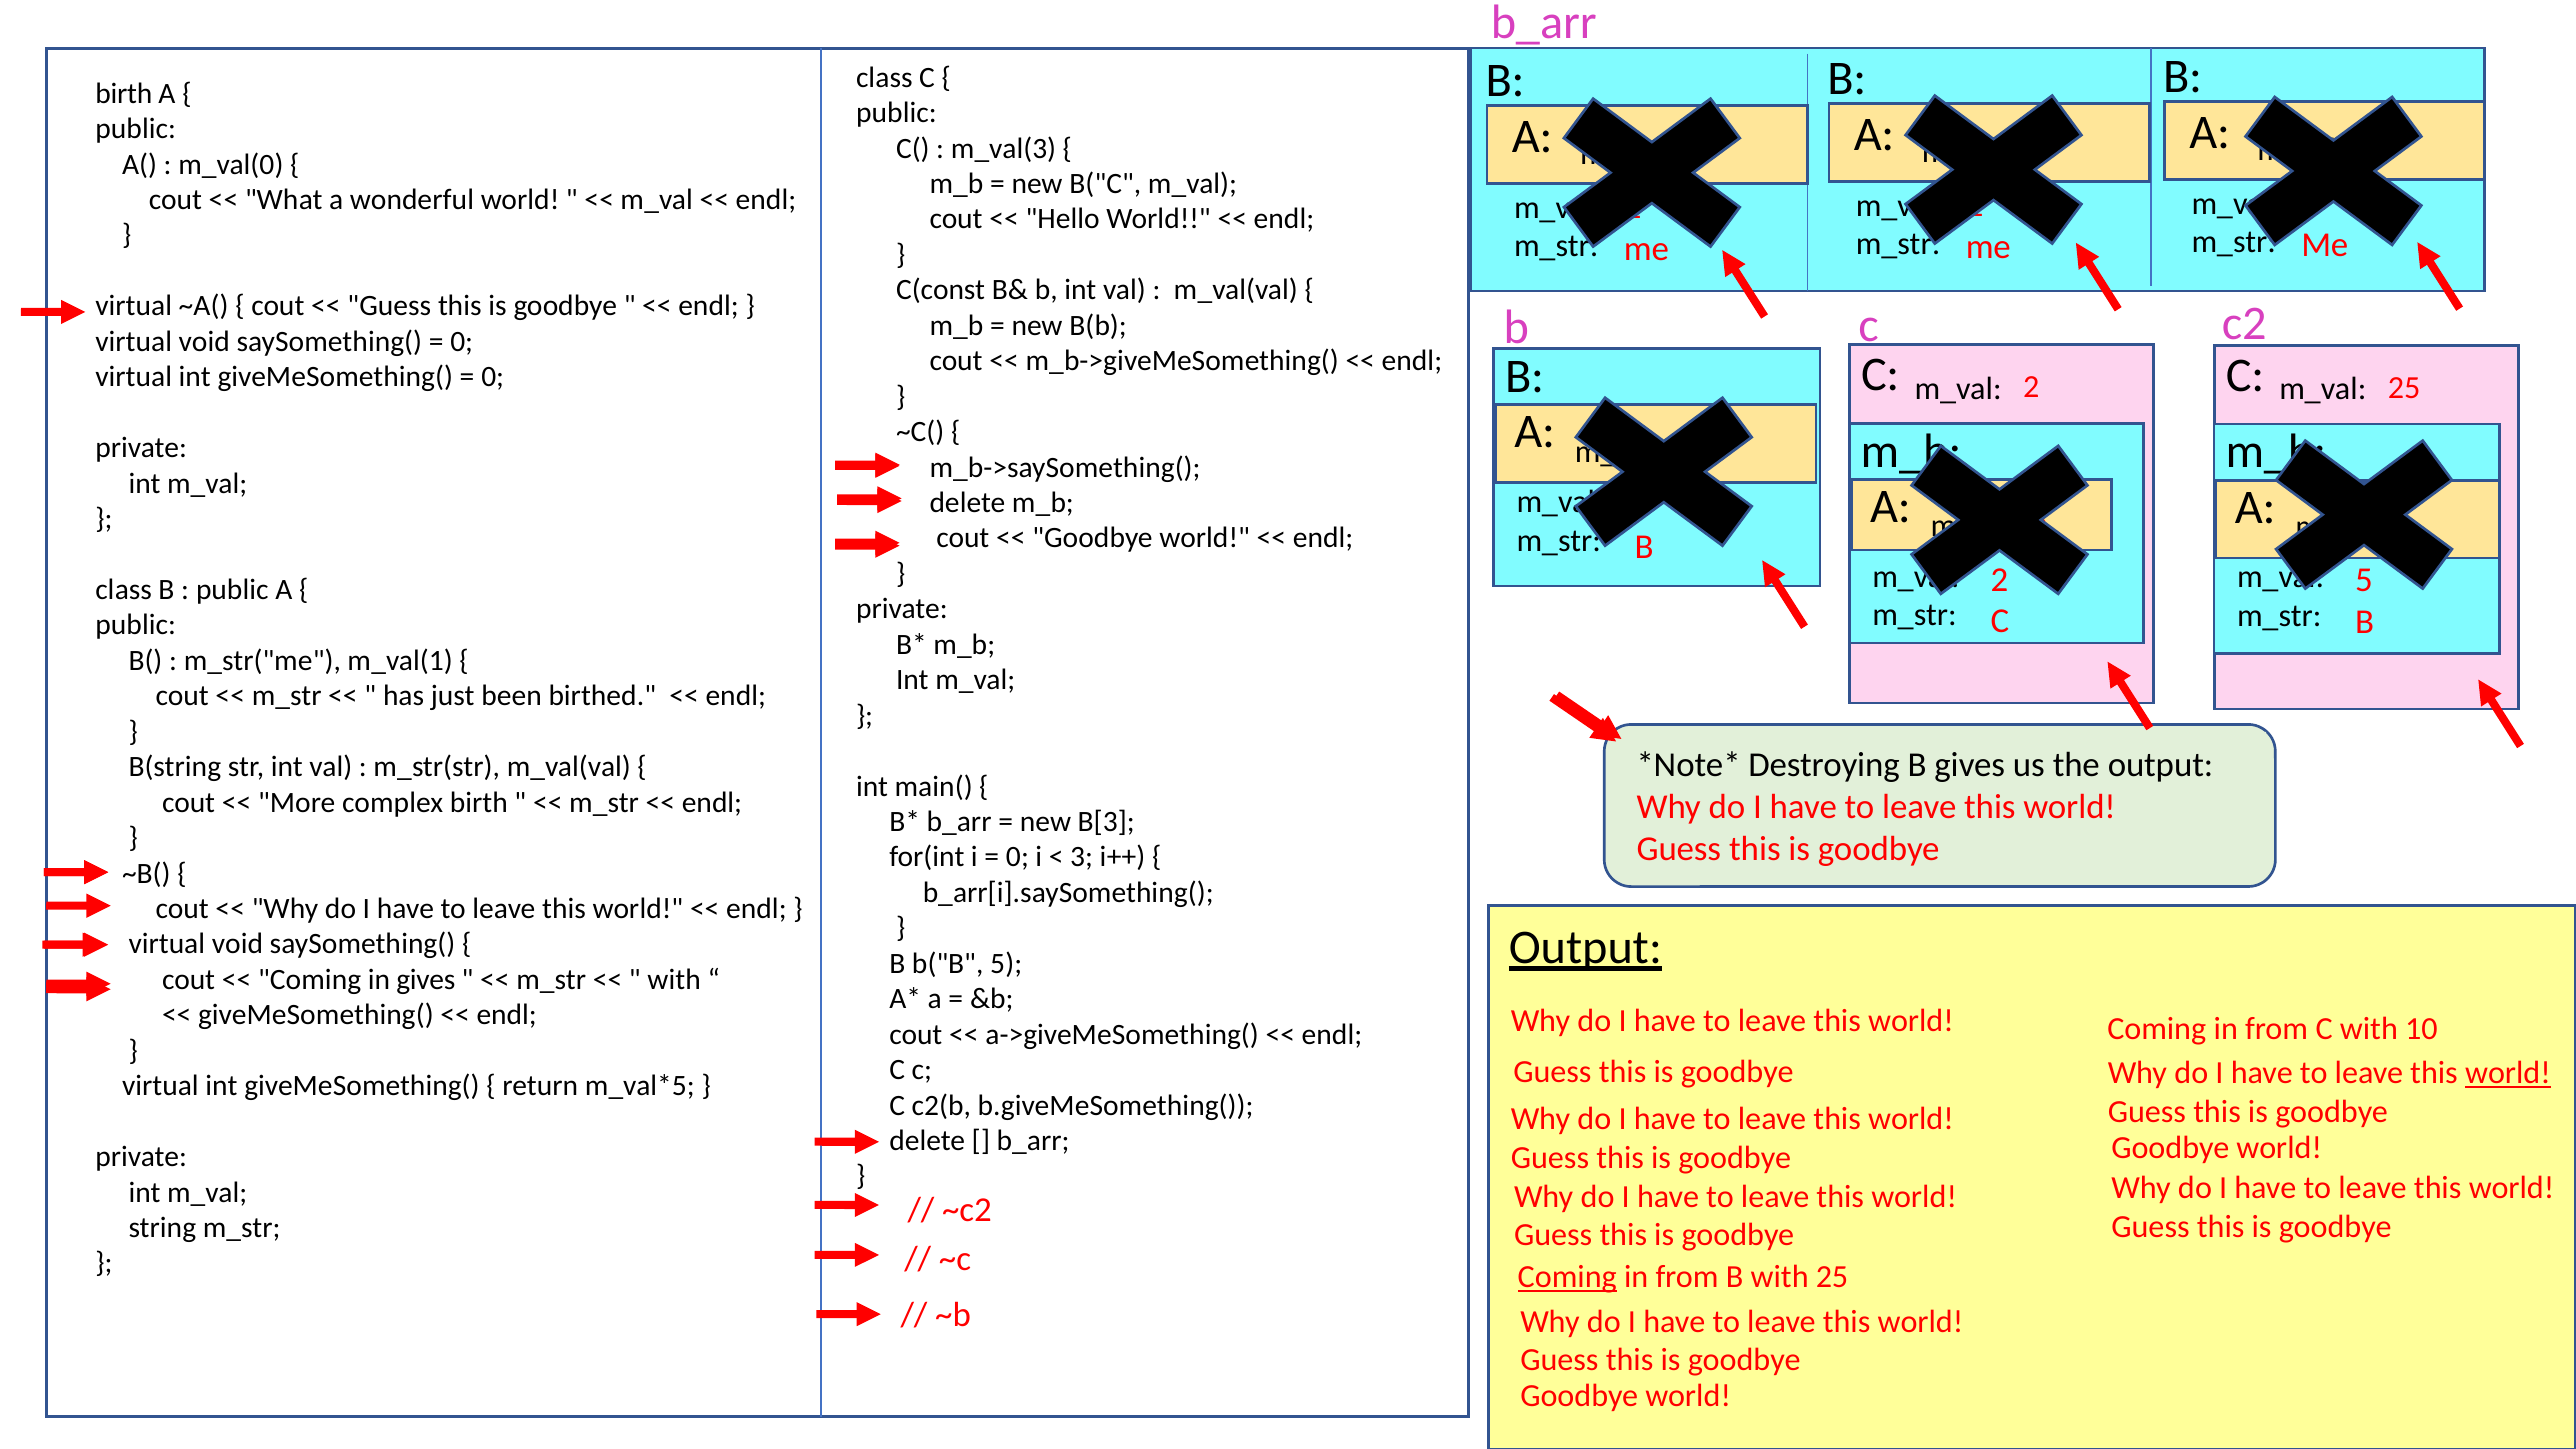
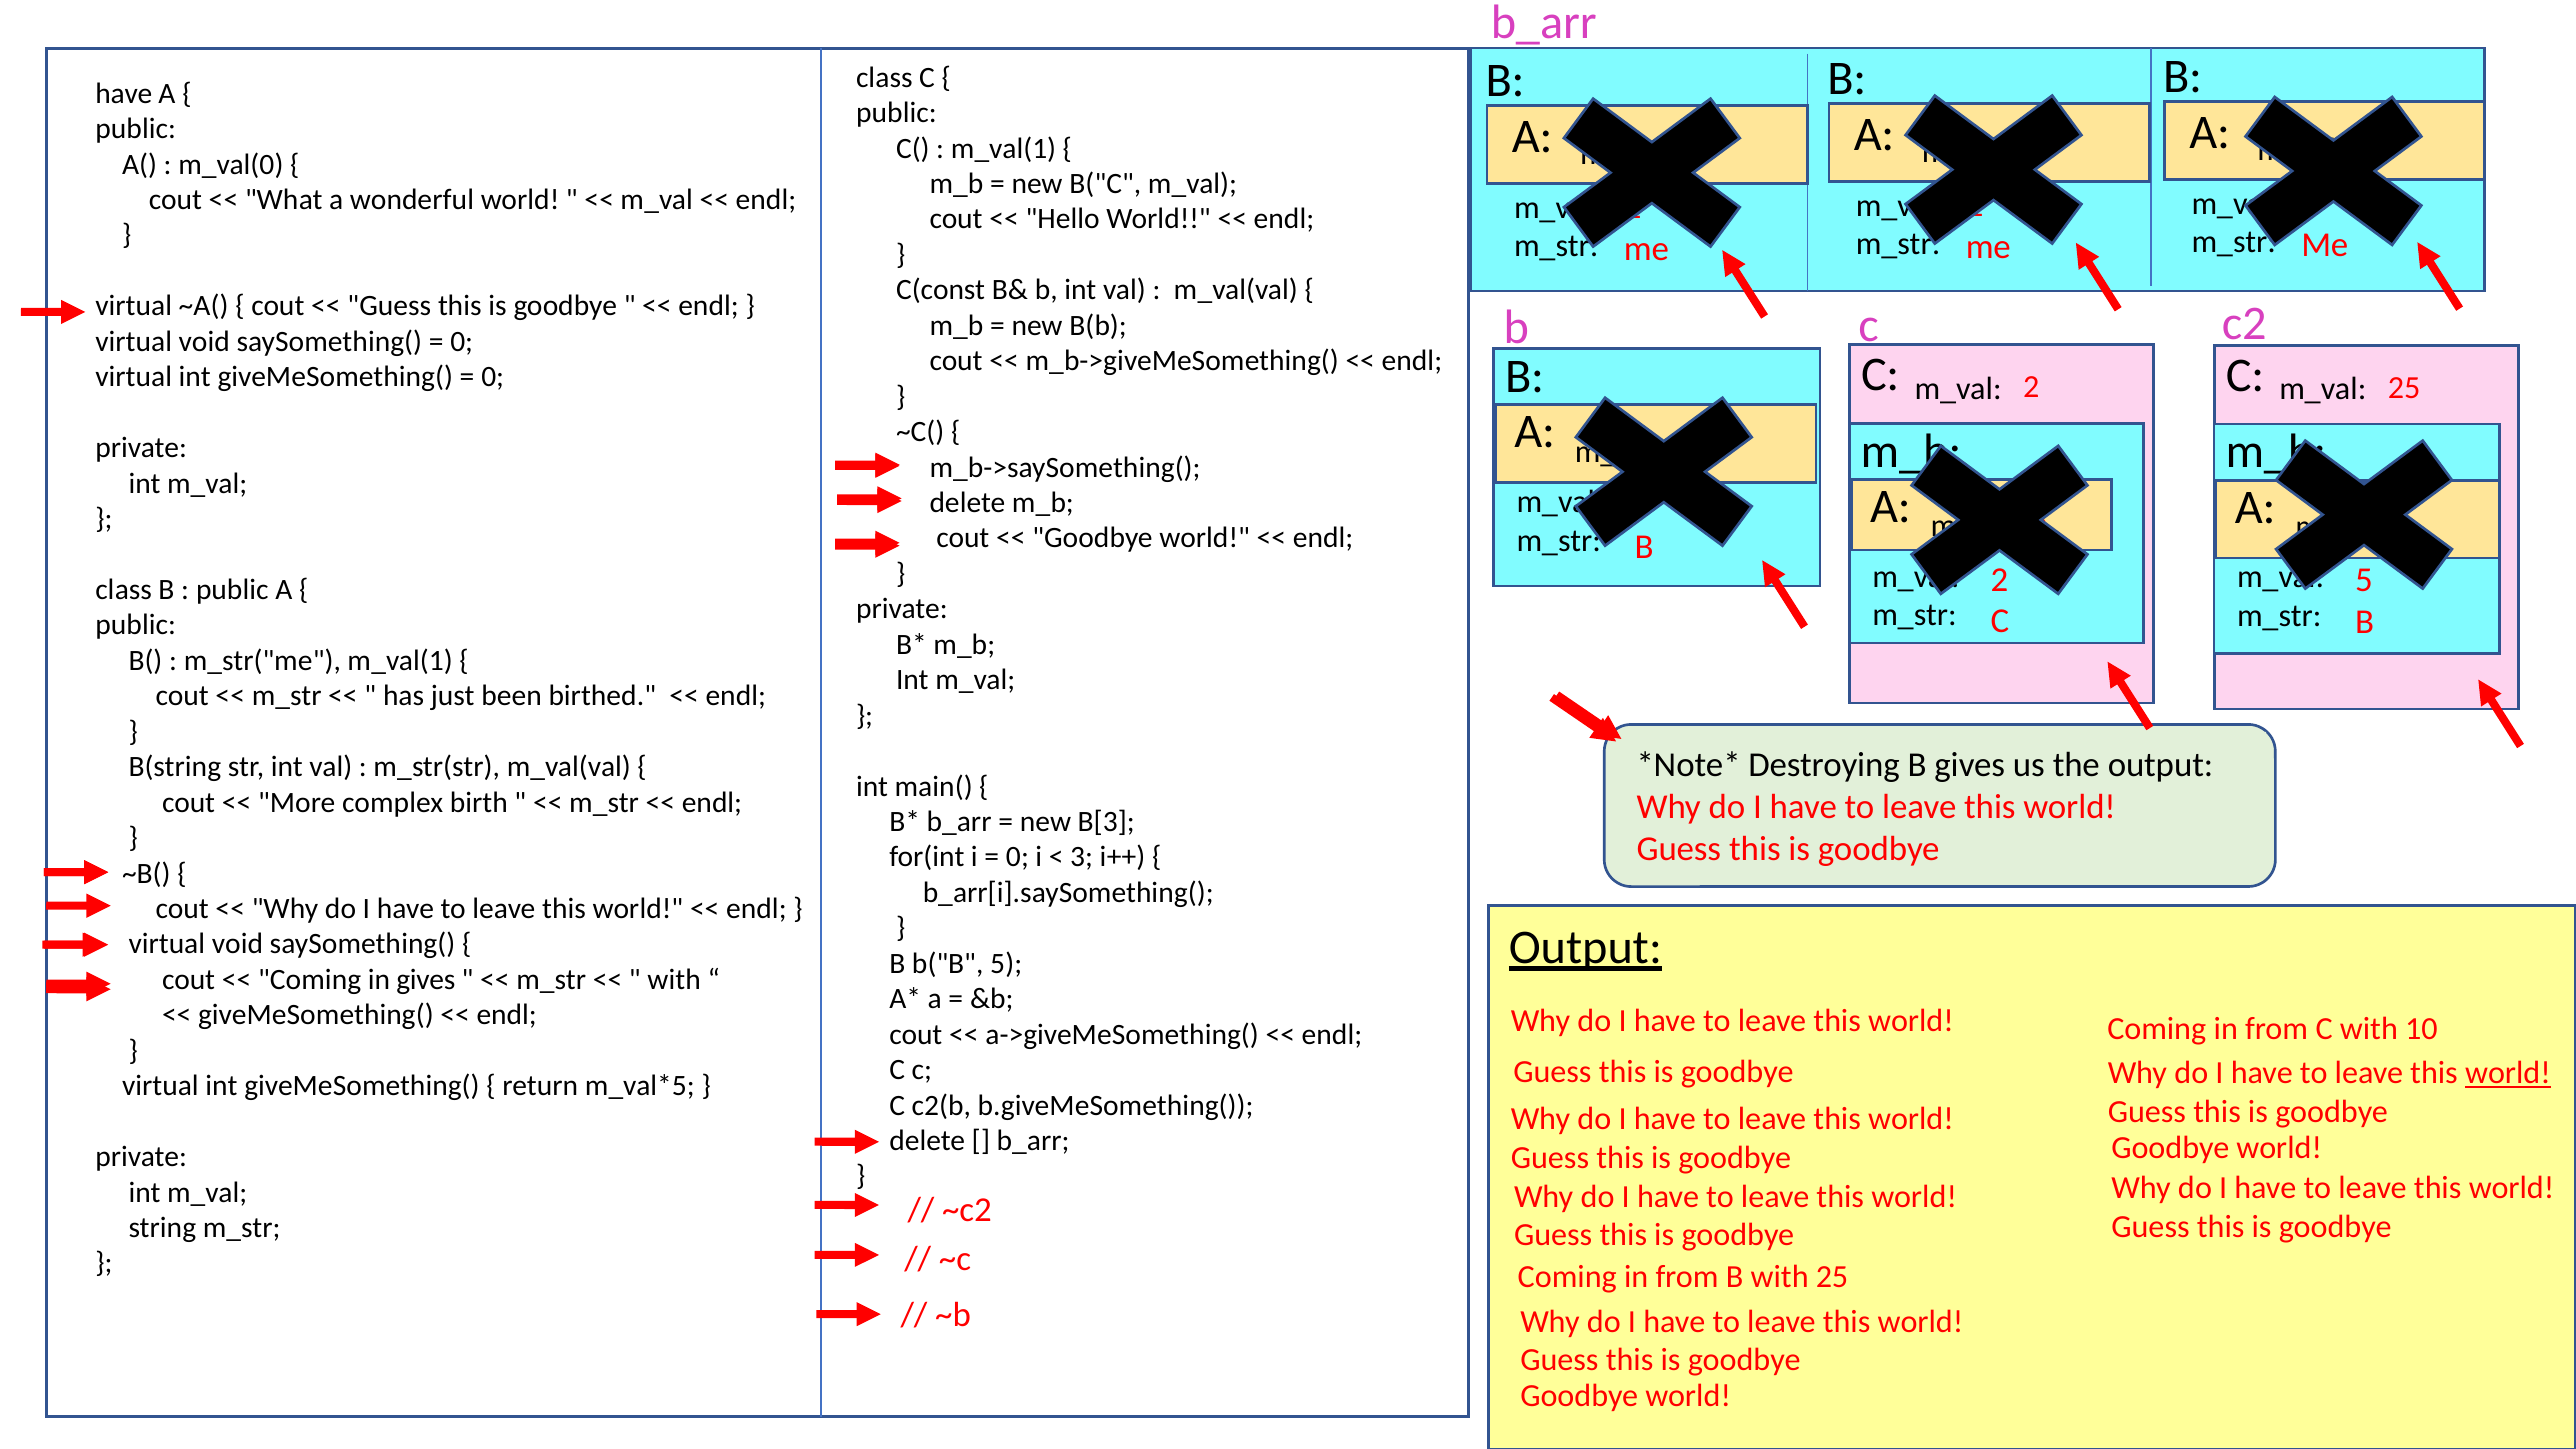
birth: birth -> have (124, 93)
m_val(3: m_val(3 -> m_val(1 (1004, 148)
Coming underline: present -> none (1567, 1277)
